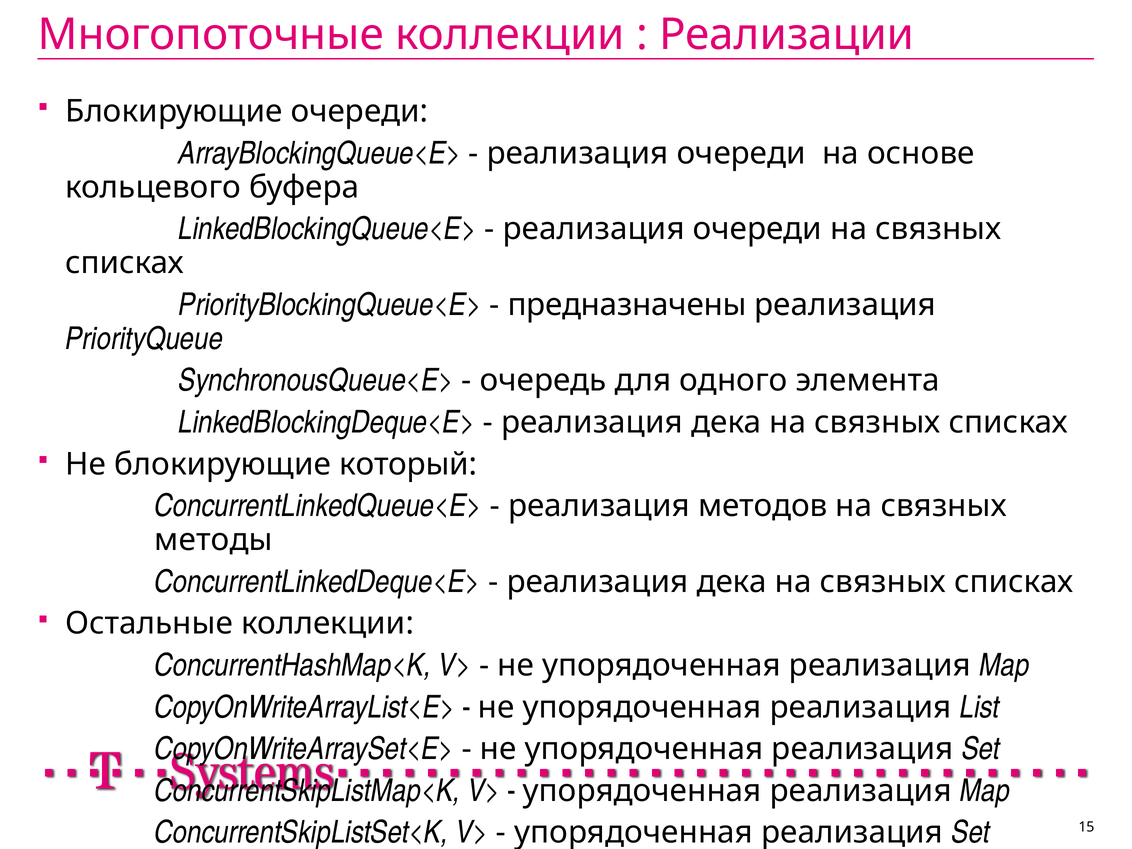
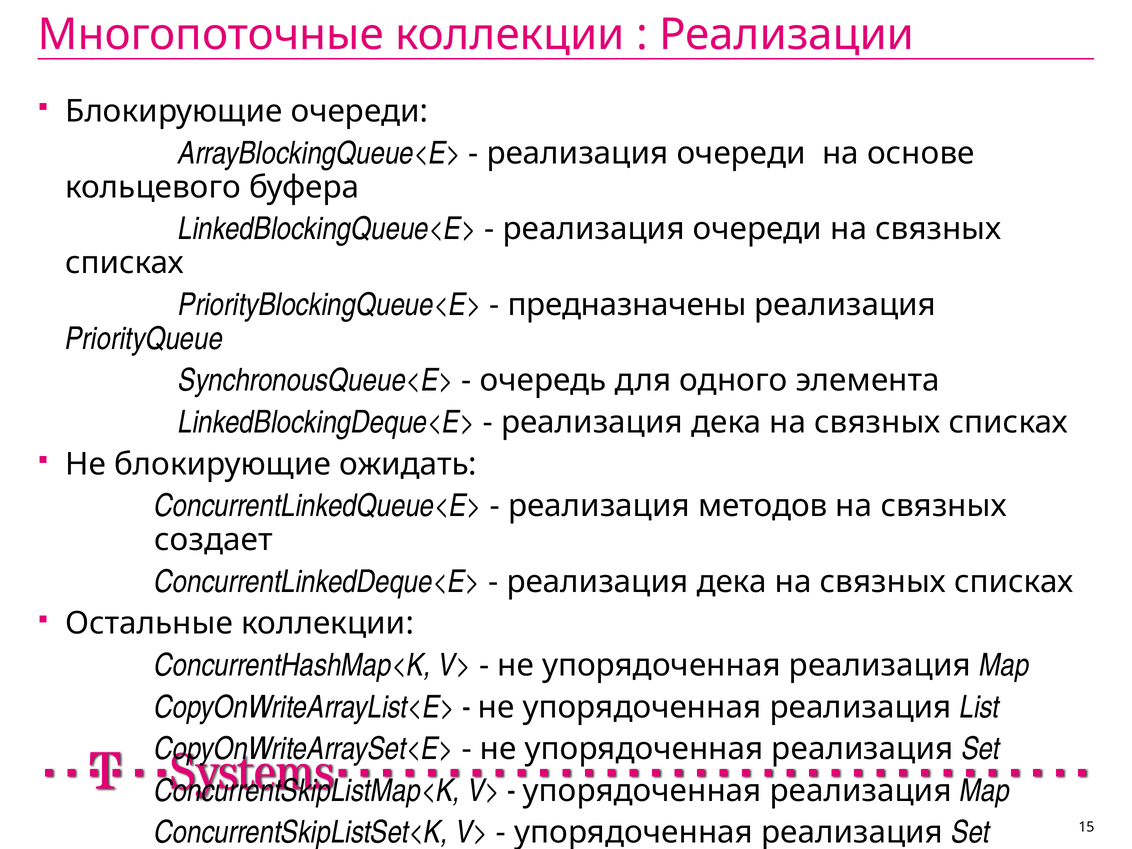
который: который -> ожидать (408, 464)
методы: методы -> создает (214, 540)
